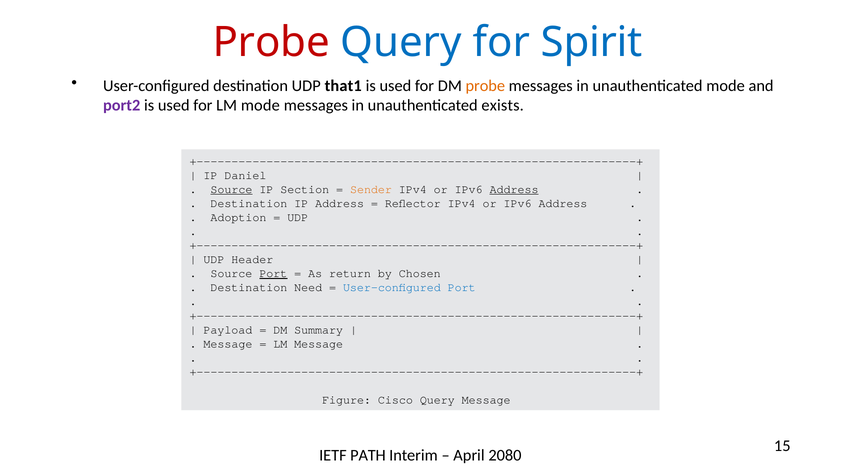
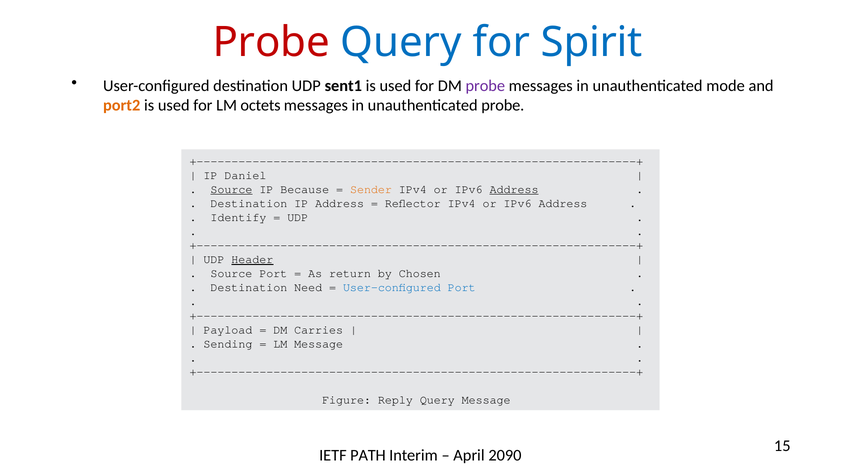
that1: that1 -> sent1 (343, 86)
probe colour: orange -> purple (485, 86)
port2 colour: purple -> orange (122, 105)
LM mode: mode -> octets (261, 105)
unauthenticated exists: exists -> probe (503, 105)
Section: Section -> Because (305, 189)
Adoption: Adoption -> Identify (238, 217)
Header underline: none -> present (252, 260)
Port underline: present -> none (273, 274)
Summary: Summary -> Carries (319, 330)
Message: Message -> Sending (228, 344)
Cisco: Cisco -> Reply (395, 400)
2080: 2080 -> 2090 (505, 455)
